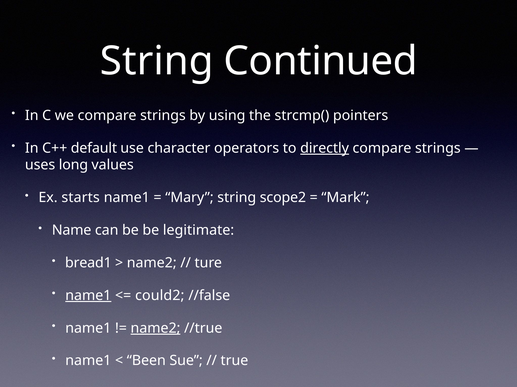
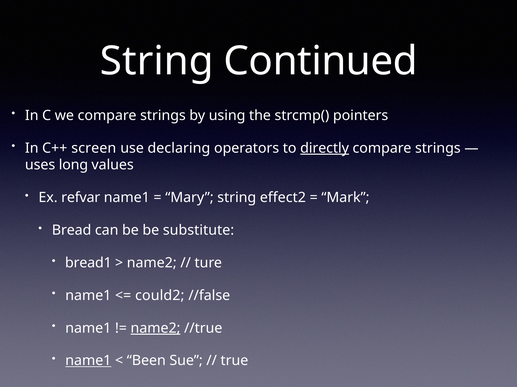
default: default -> screen (94, 148)
character: character -> declaring (179, 148)
starts: starts -> refvar (81, 198)
scope2: scope2 -> effect2 (283, 198)
Name: Name -> Bread (72, 231)
legitimate: legitimate -> substitute (199, 231)
name1 underline: present -> none (88, 296)
name1 underline: none -> present (88, 361)
